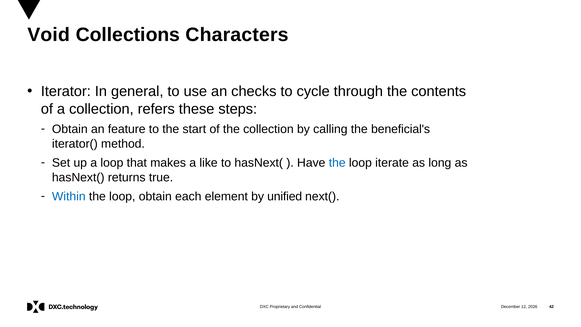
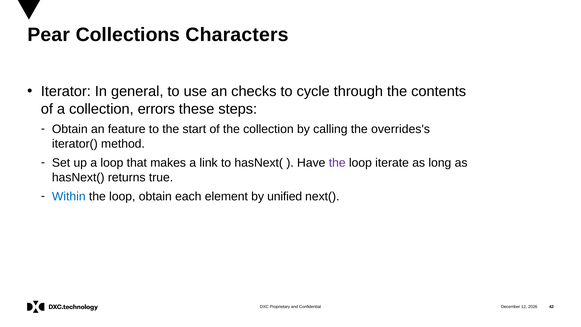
Void: Void -> Pear (49, 35)
refers: refers -> errors (156, 109)
beneficial's: beneficial's -> overrides's (401, 129)
like: like -> link (209, 163)
the colour: blue -> purple (337, 163)
